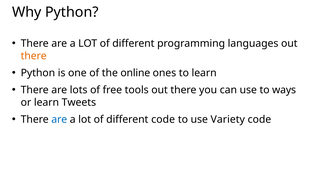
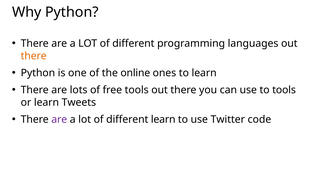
to ways: ways -> tools (284, 90)
are colour: blue -> purple (59, 119)
different code: code -> learn (163, 119)
Variety: Variety -> Twitter (228, 119)
